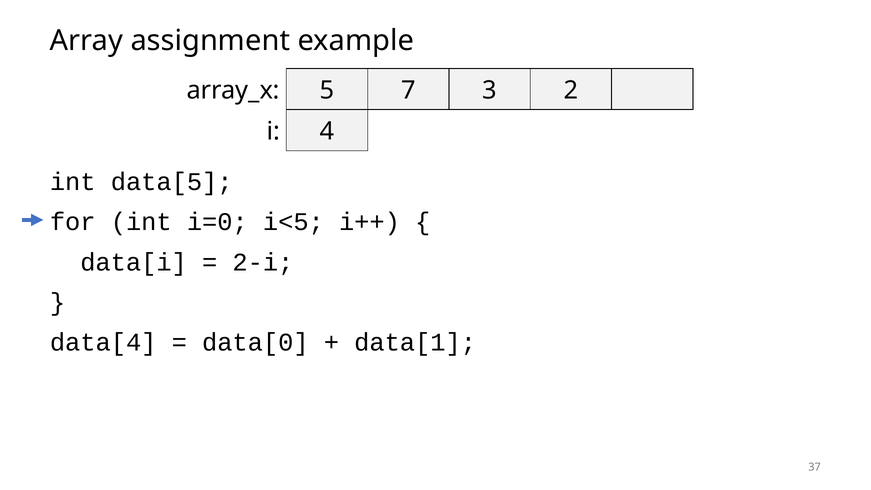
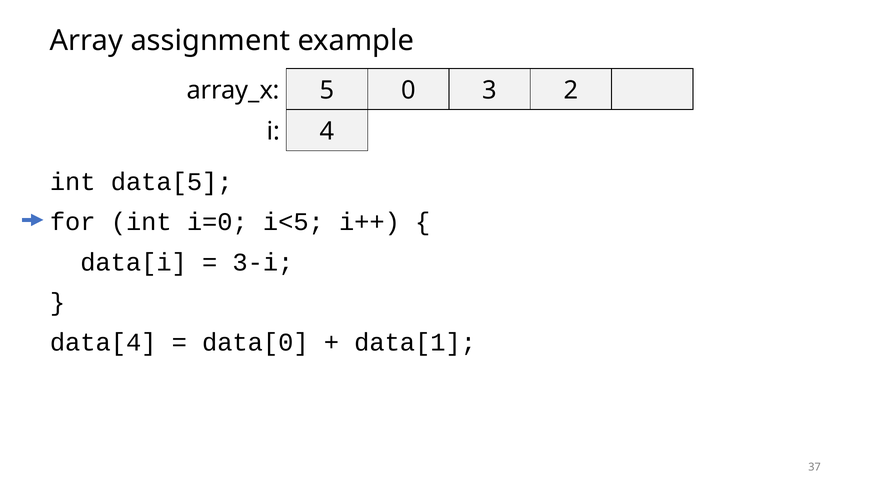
7: 7 -> 0 (408, 90)
2-i: 2-i -> 3-i (263, 262)
